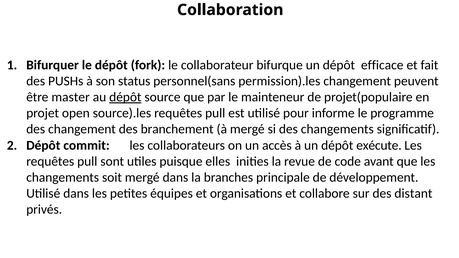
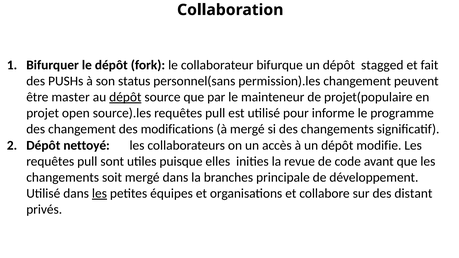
efficace: efficace -> stagged (382, 65)
branchement: branchement -> modifications (177, 129)
commit: commit -> nettoyé (87, 145)
exécute: exécute -> modifie (379, 145)
les underline: none -> present (99, 194)
